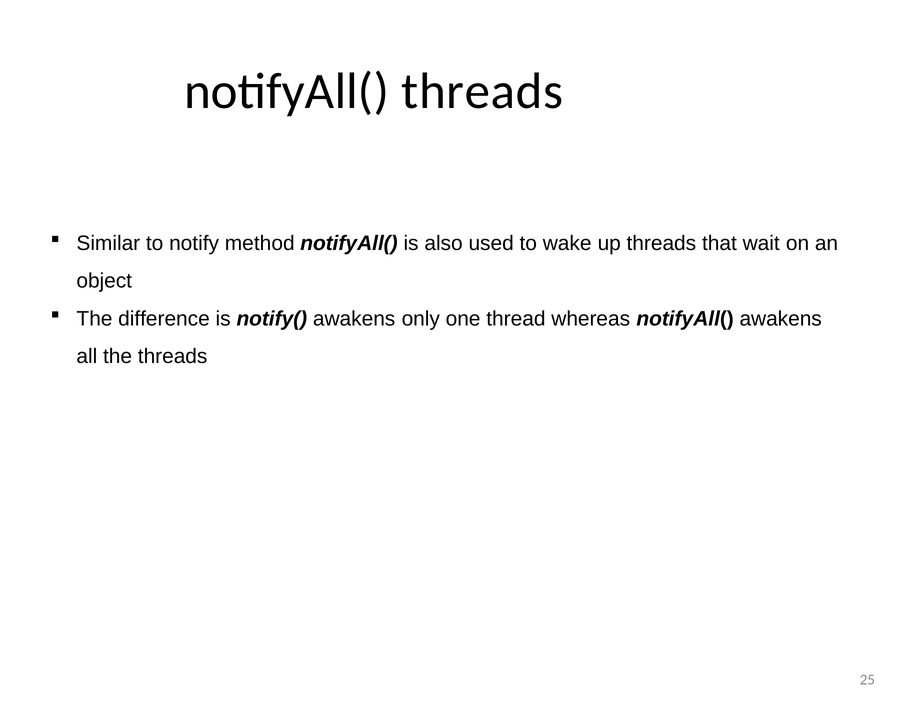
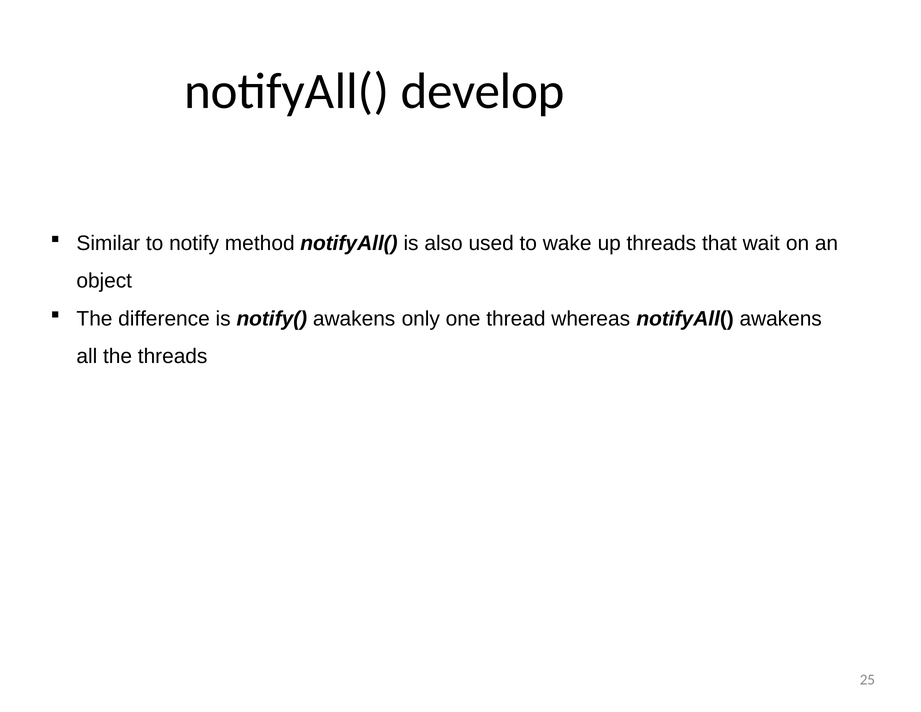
notifyAll( threads: threads -> develop (483, 91)
